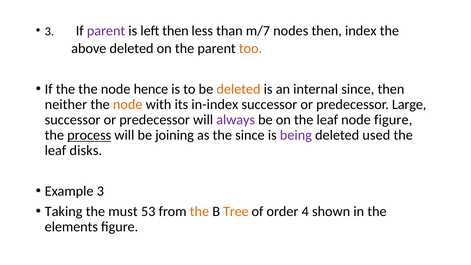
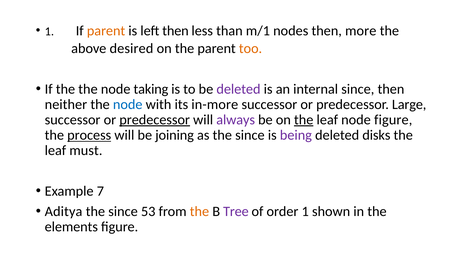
3: 3 -> 1 (49, 31)
parent colour: purple -> orange (106, 31)
m/7: m/7 -> m/1 (258, 31)
index: index -> more (361, 31)
above deleted: deleted -> desired (131, 48)
hence: hence -> taking (151, 89)
deleted colour: orange -> purple (238, 89)
node colour: orange -> blue (128, 104)
in-index: in-index -> in-more (215, 104)
predecessor underline: none -> present (155, 120)
the underline: none -> present (304, 120)
used: used -> disks (376, 135)
disks: disks -> must (86, 150)
Example 3: 3 -> 7 (100, 191)
Taking: Taking -> Aditya (64, 211)
must: must -> since (123, 211)
Tree colour: orange -> purple (236, 211)
order 4: 4 -> 1 (305, 211)
